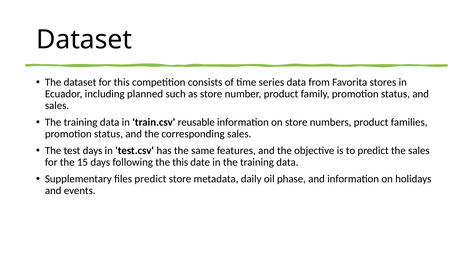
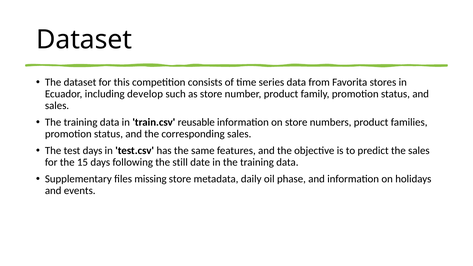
planned: planned -> develop (145, 94)
the this: this -> still (180, 162)
files predict: predict -> missing (150, 179)
